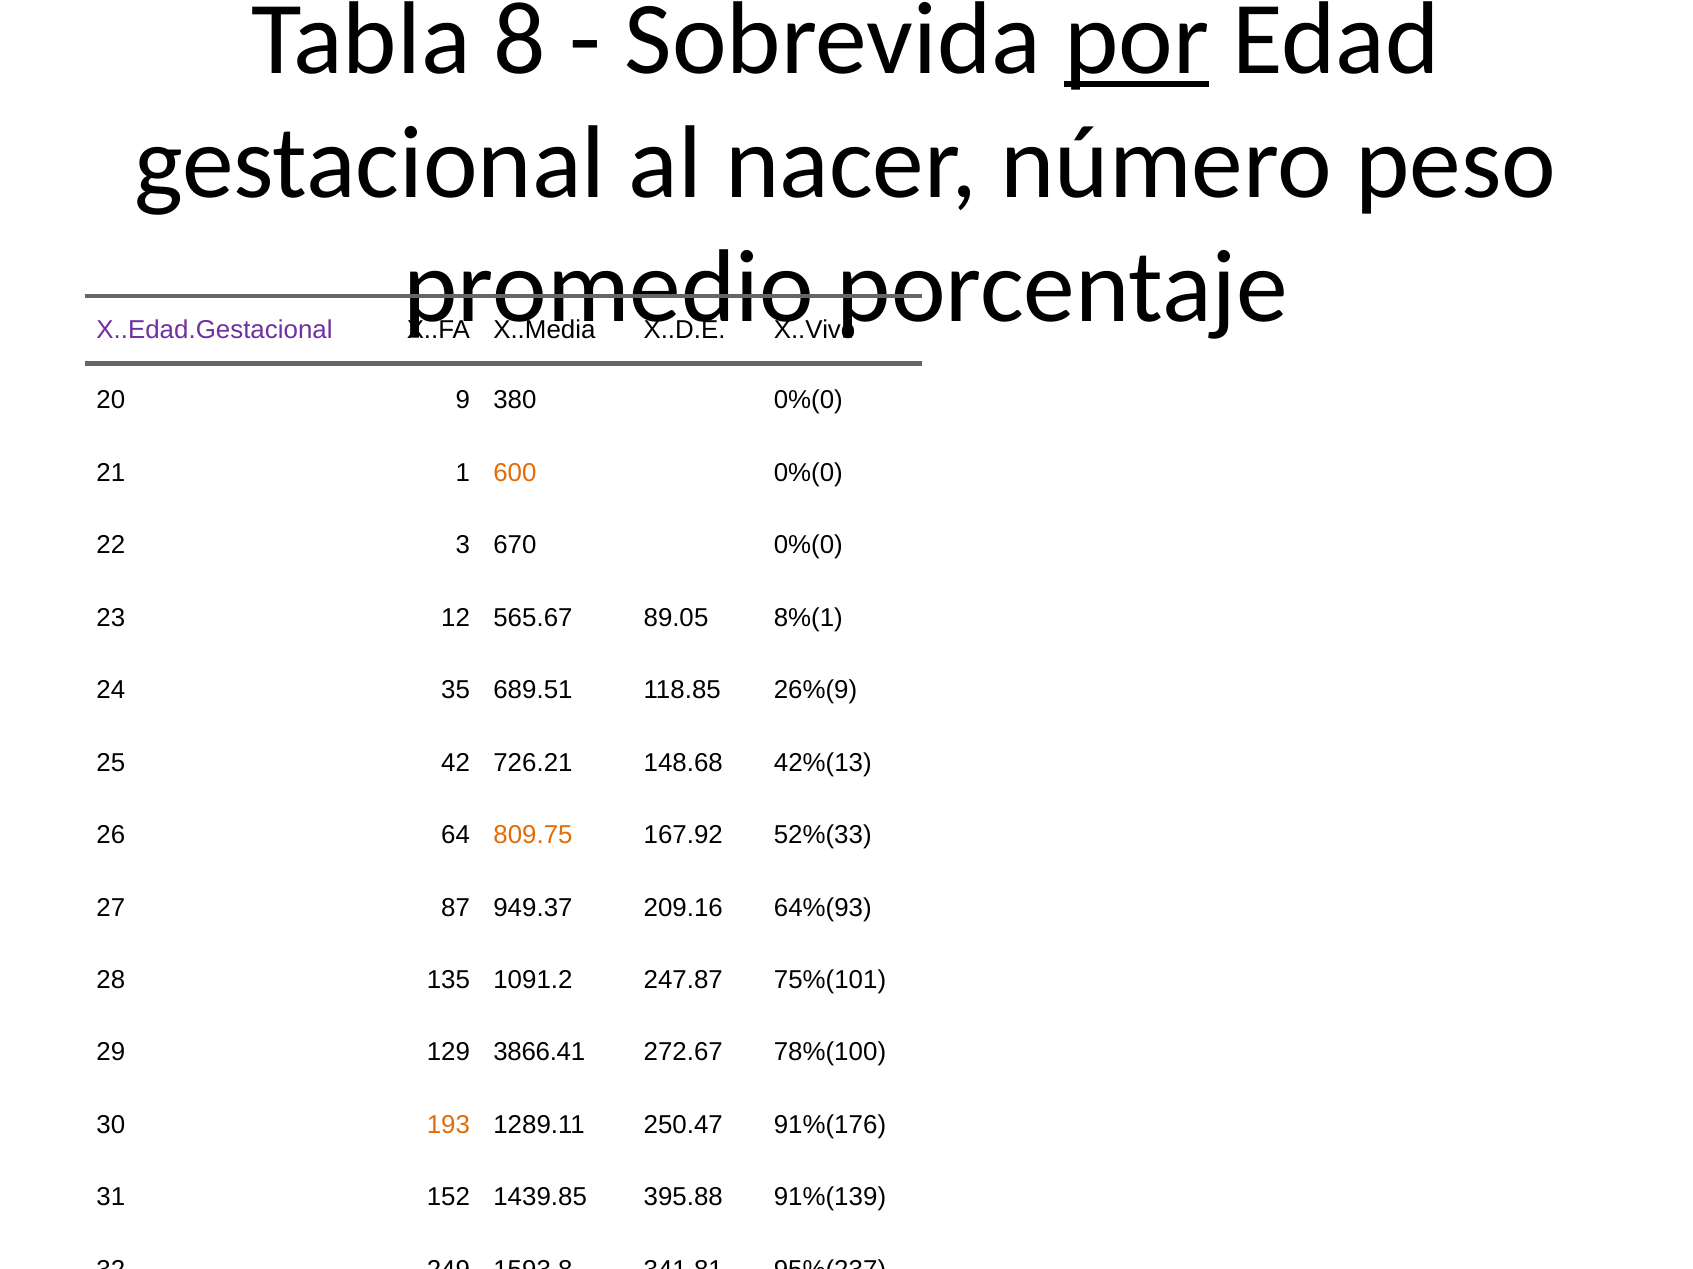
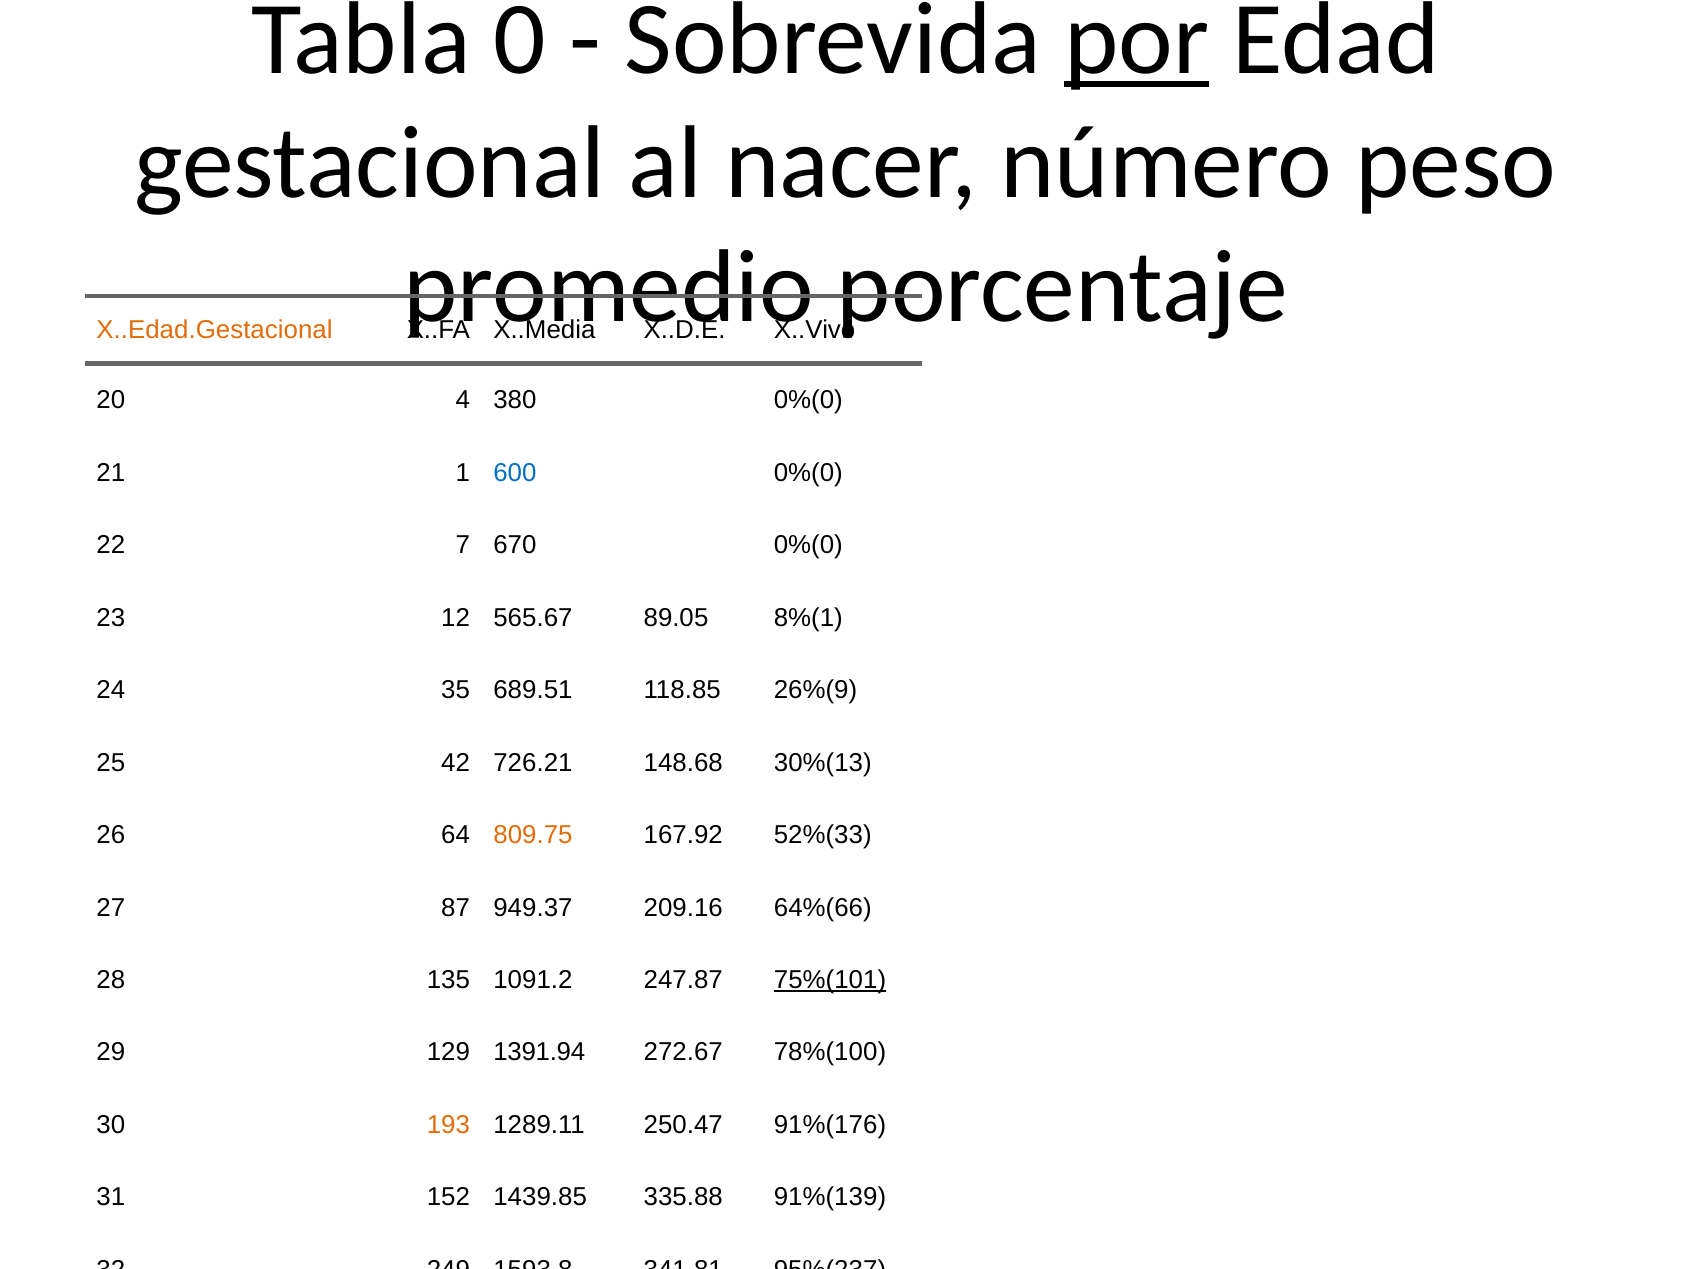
8: 8 -> 0 (520, 40)
X..Edad.Gestacional colour: purple -> orange (215, 330)
20 9: 9 -> 4 (463, 400)
600 colour: orange -> blue (515, 473)
22 3: 3 -> 7 (463, 545)
42%(13: 42%(13 -> 30%(13 (823, 763)
64%(93: 64%(93 -> 64%(66 (823, 908)
75%(101 underline: none -> present (830, 981)
3866.41: 3866.41 -> 1391.94 (539, 1053)
395.88: 395.88 -> 335.88 (683, 1198)
